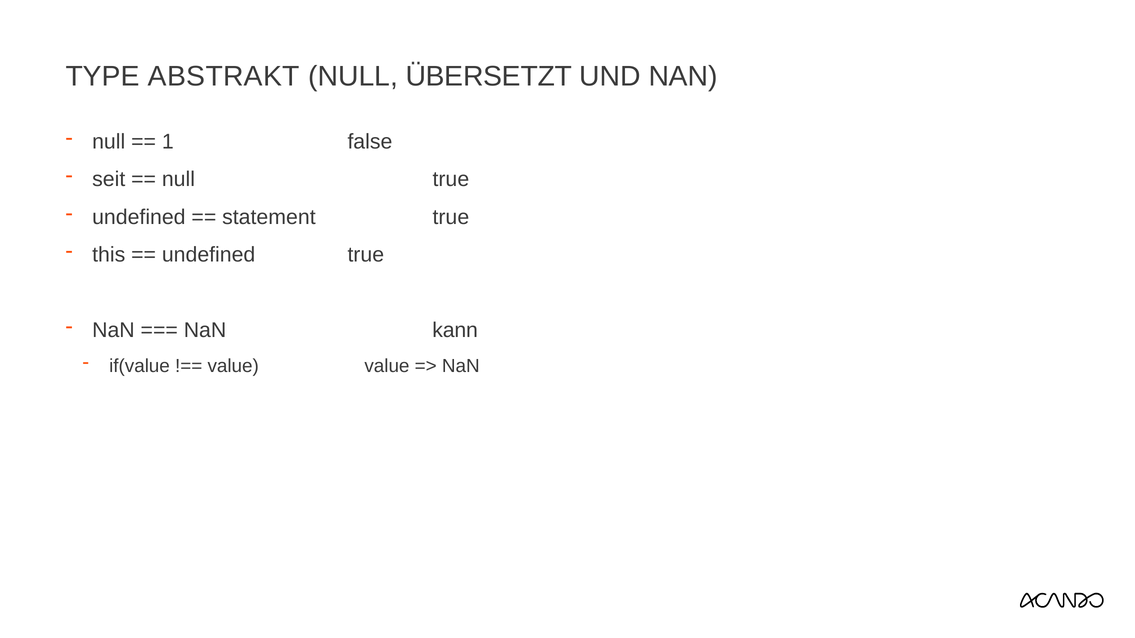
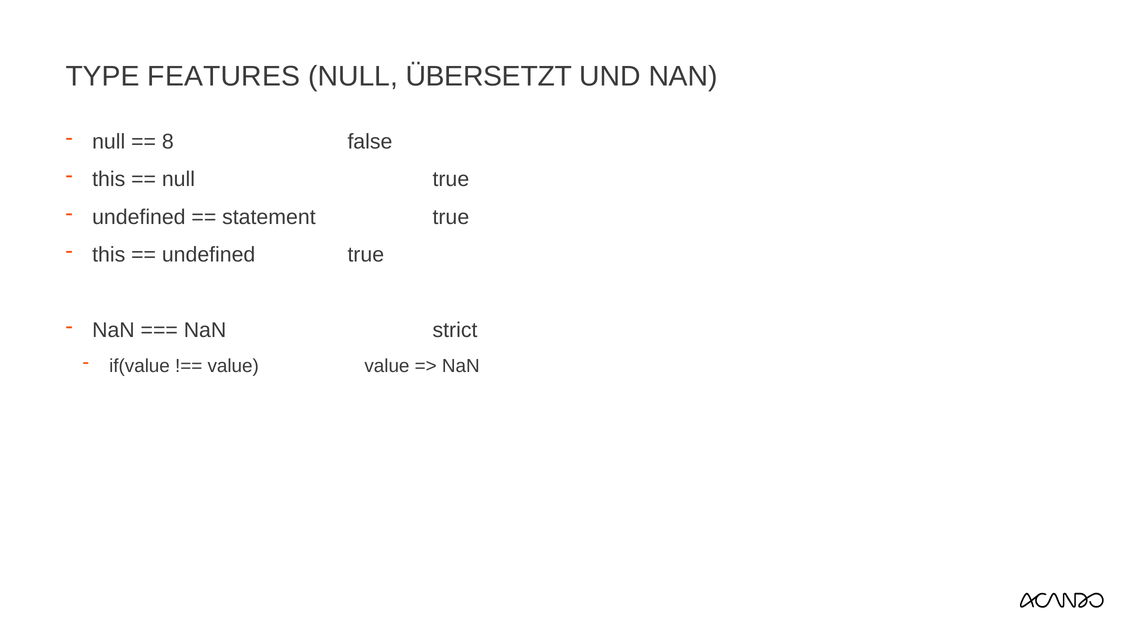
ABSTRAKT: ABSTRAKT -> FEATURES (224, 76)
1: 1 -> 8 (168, 142)
seit: seit -> this (109, 180)
kann: kann -> strict (455, 330)
